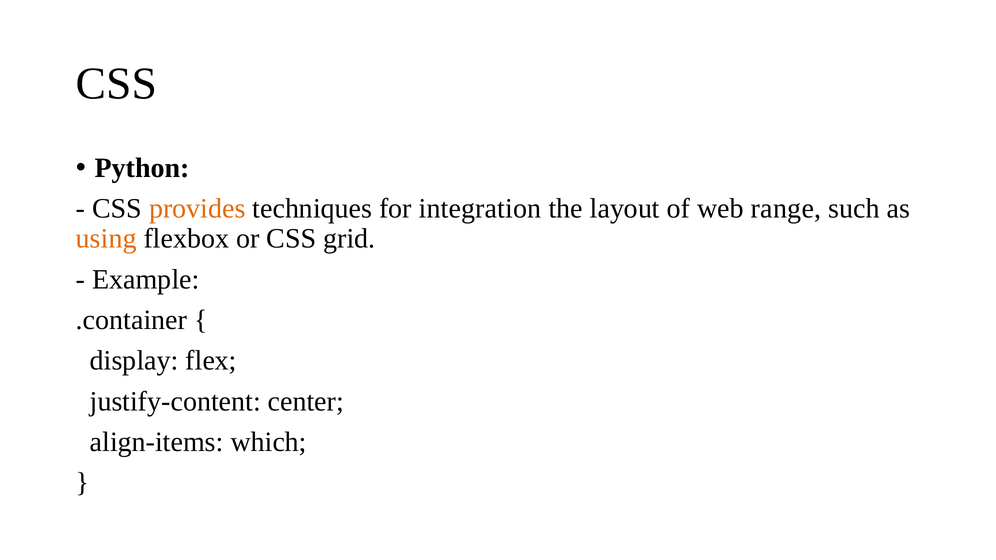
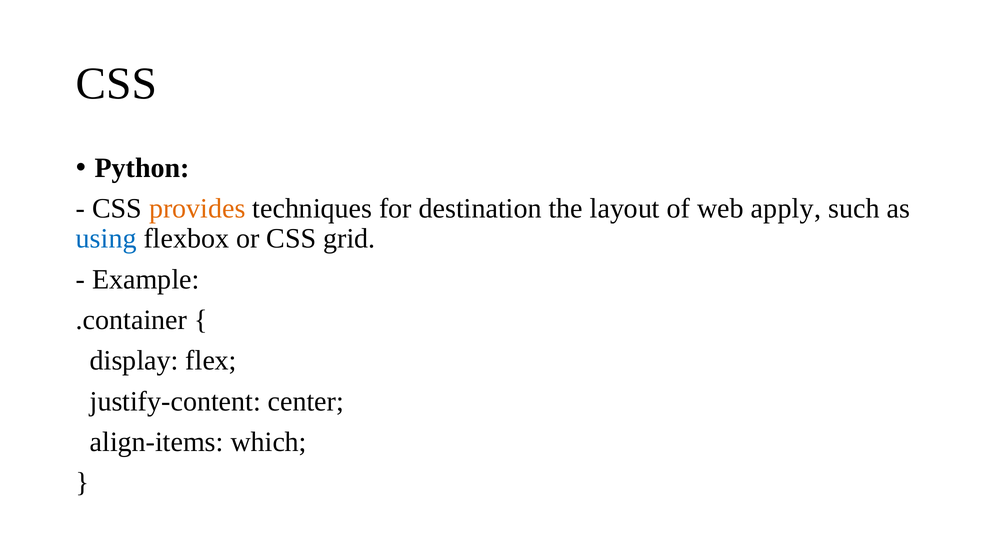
integration: integration -> destination (480, 209)
range: range -> apply (786, 209)
using colour: orange -> blue (106, 239)
